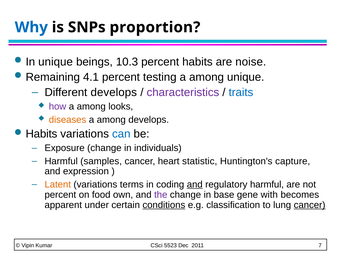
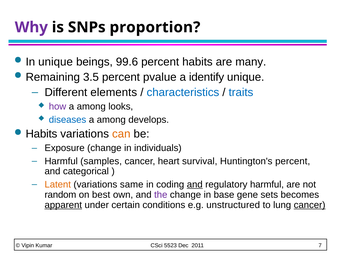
Why colour: blue -> purple (31, 27)
10.3: 10.3 -> 99.6 (127, 62)
noise: noise -> many (251, 62)
4.1: 4.1 -> 3.5 (91, 77)
testing: testing -> pvalue (160, 77)
among: among -> identify (207, 77)
Different develops: develops -> elements (114, 92)
characteristics colour: purple -> blue (183, 92)
diseases colour: orange -> blue (68, 120)
can colour: blue -> orange (121, 134)
statistic: statistic -> survival (200, 161)
Huntington's capture: capture -> percent (293, 161)
expression: expression -> categorical (86, 171)
terms: terms -> same (132, 184)
percent: percent -> random (60, 195)
food: food -> best (101, 195)
with: with -> sets (269, 195)
apparent underline: none -> present (63, 205)
conditions underline: present -> none (164, 205)
classification: classification -> unstructured (233, 205)
